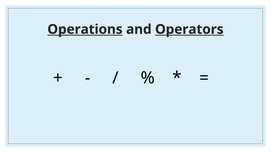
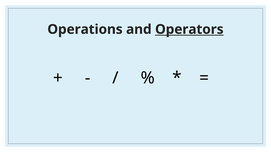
Operations underline: present -> none (85, 29)
